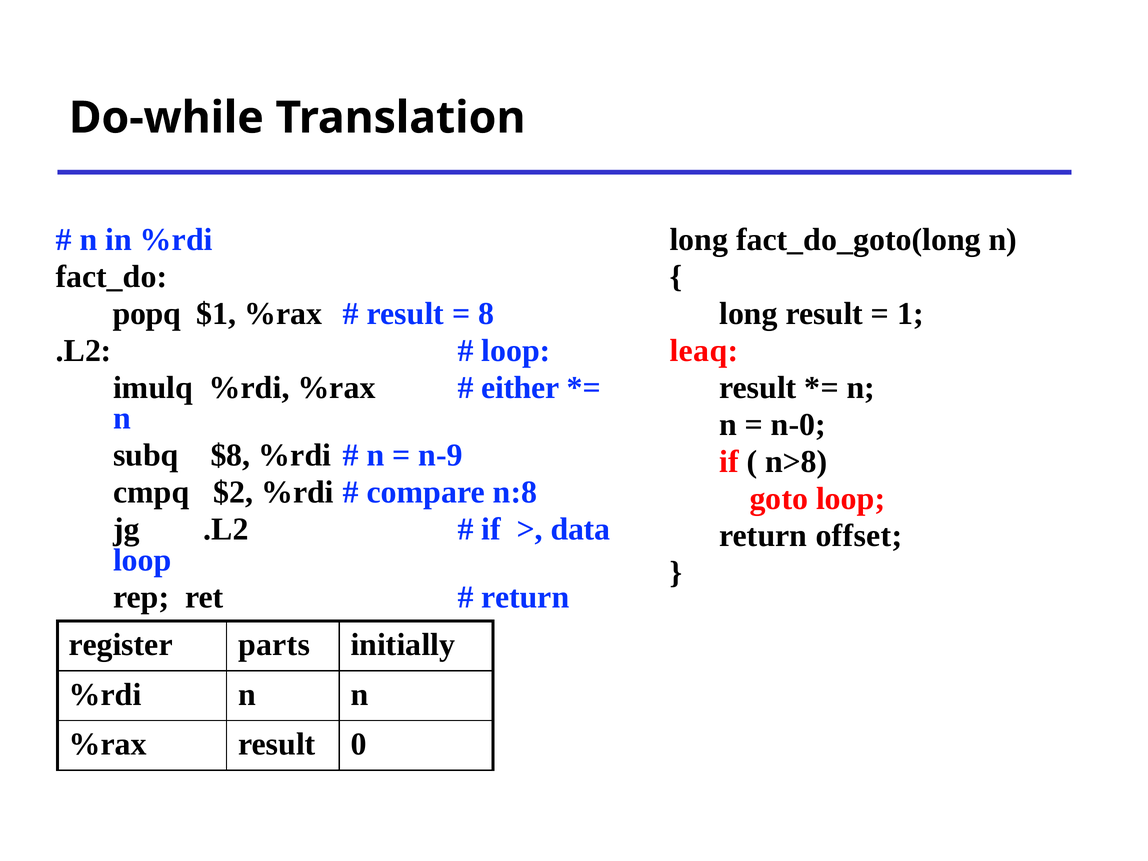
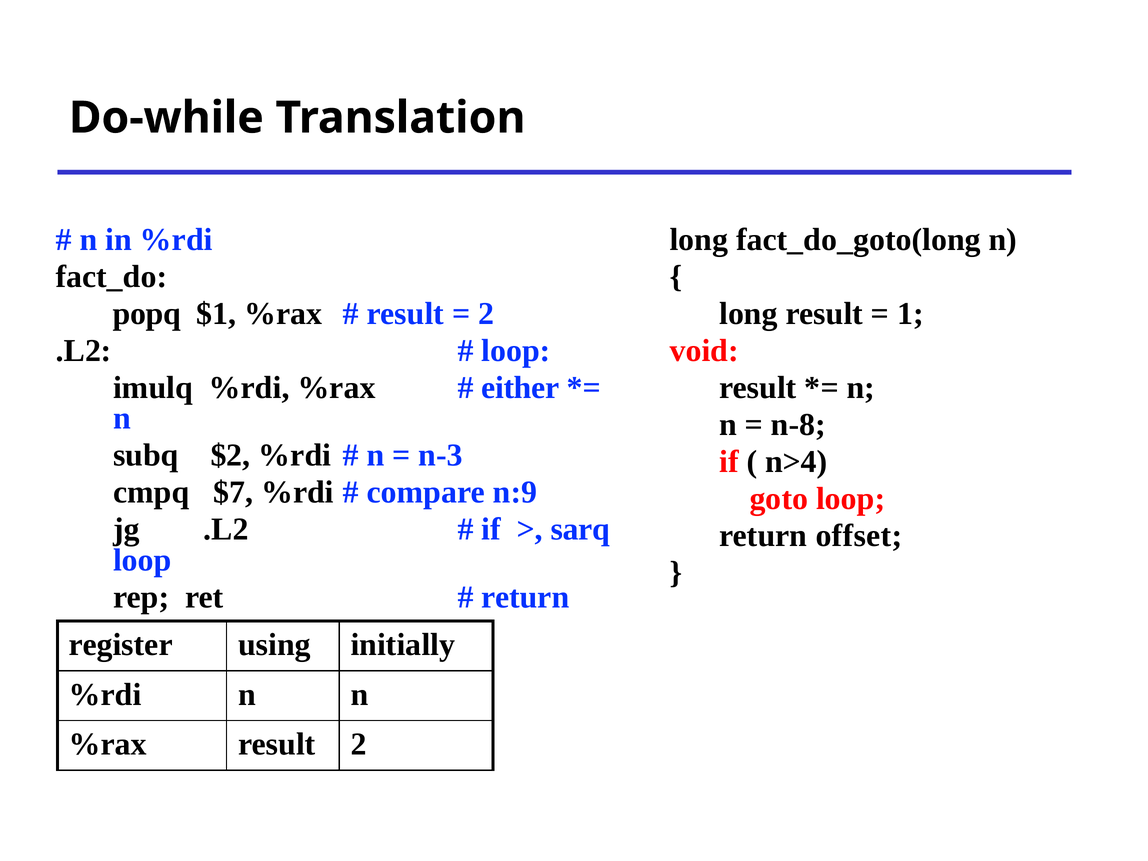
8: 8 -> 2 (486, 314)
leaq: leaq -> void (704, 351)
n-0: n-0 -> n-8 (798, 425)
$8: $8 -> $2 (230, 455)
n-9: n-9 -> n-3 (441, 455)
n>8: n>8 -> n>4 (796, 462)
$2: $2 -> $7 (233, 492)
n:8: n:8 -> n:9 (515, 492)
data: data -> sarq (580, 529)
parts: parts -> using (274, 645)
result 0: 0 -> 2 (359, 744)
